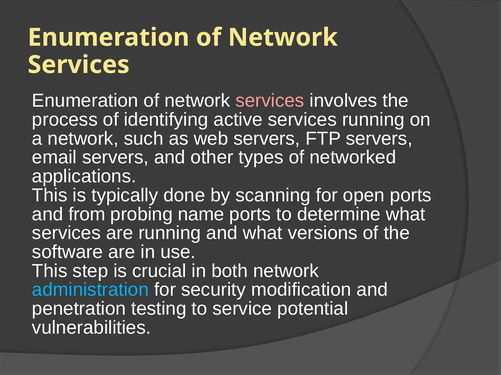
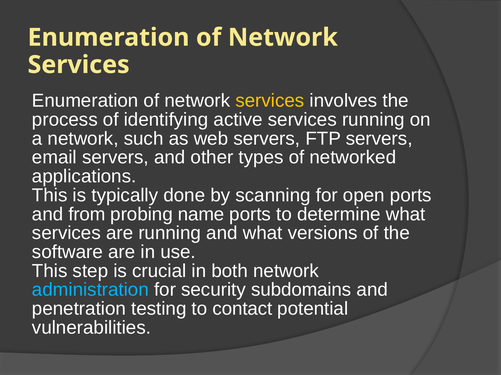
services colour: pink -> yellow (270, 101)
modification: modification -> subdomains (301, 290)
service: service -> contact (242, 309)
